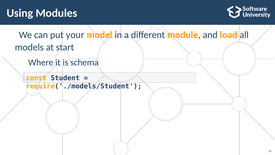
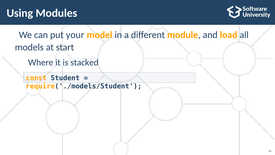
schema: schema -> stacked (84, 62)
